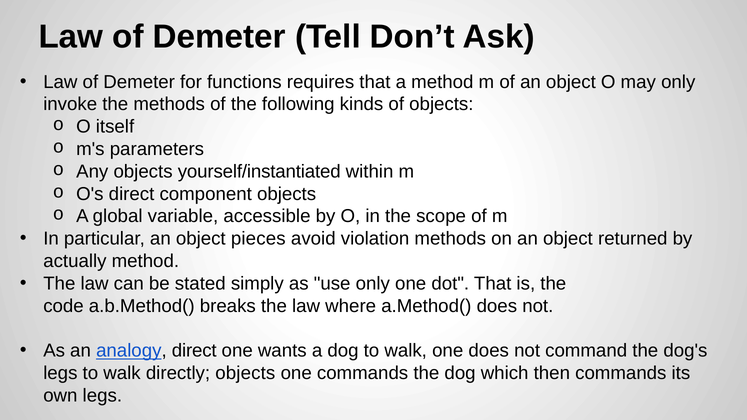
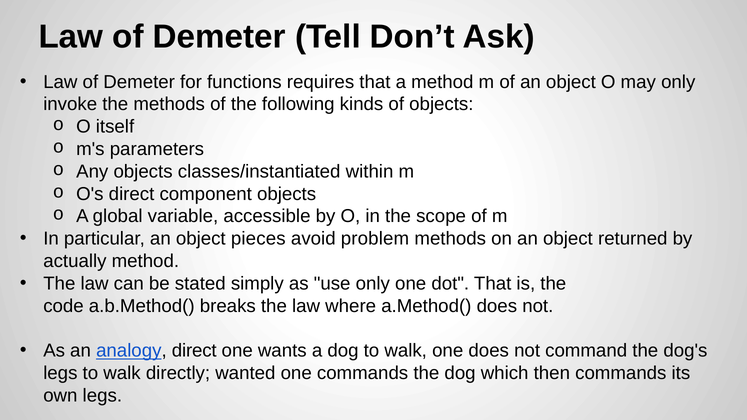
yourself/instantiated: yourself/instantiated -> classes/instantiated (259, 172)
violation: violation -> problem (375, 239)
directly objects: objects -> wanted (245, 373)
